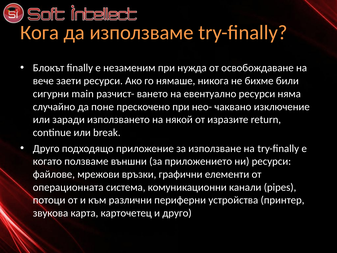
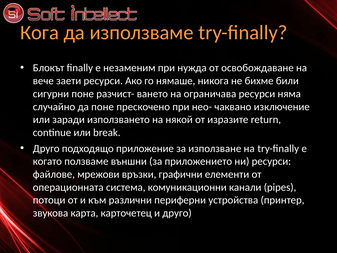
сигурни main: main -> поне (83, 94)
евентуално: евентуално -> ограничава (210, 94)
